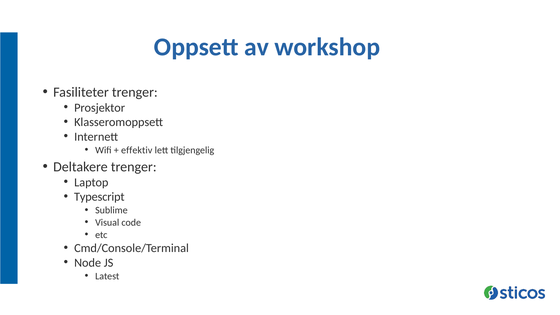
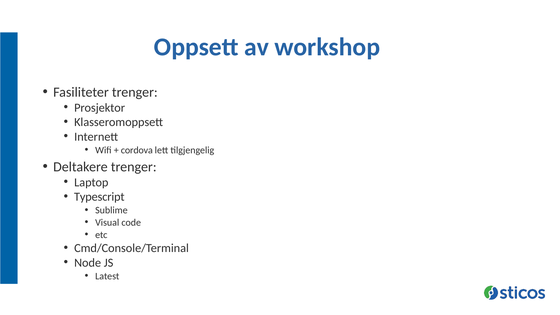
effektiv: effektiv -> cordova (137, 150)
